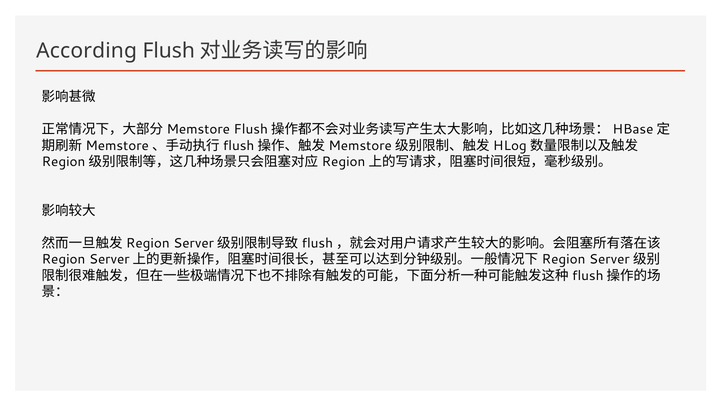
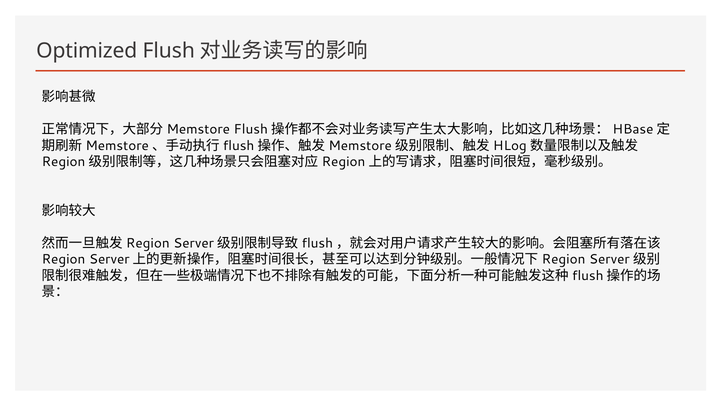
According: According -> Optimized (87, 50)
